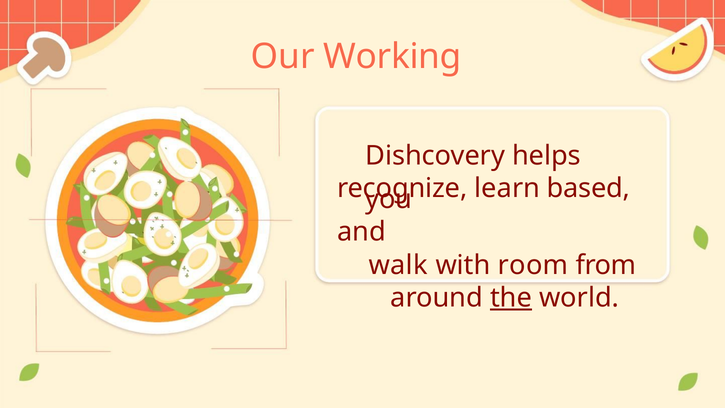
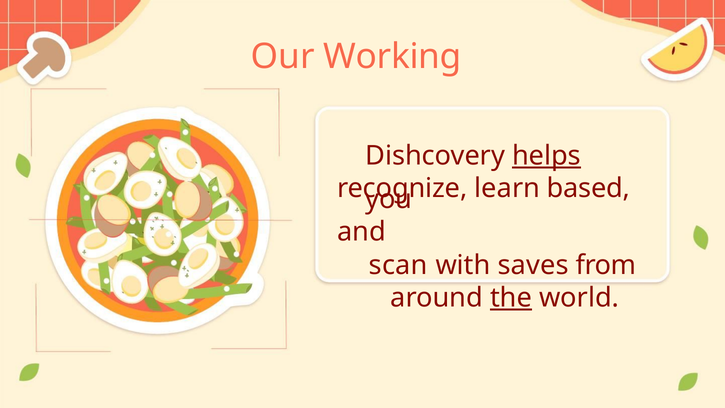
helps underline: none -> present (547, 156)
walk: walk -> scan (398, 265)
room: room -> saves (533, 265)
